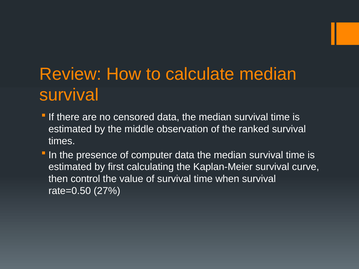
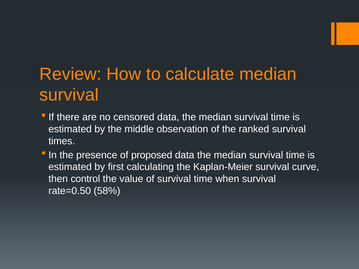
computer: computer -> proposed (152, 155)
27%: 27% -> 58% (107, 191)
